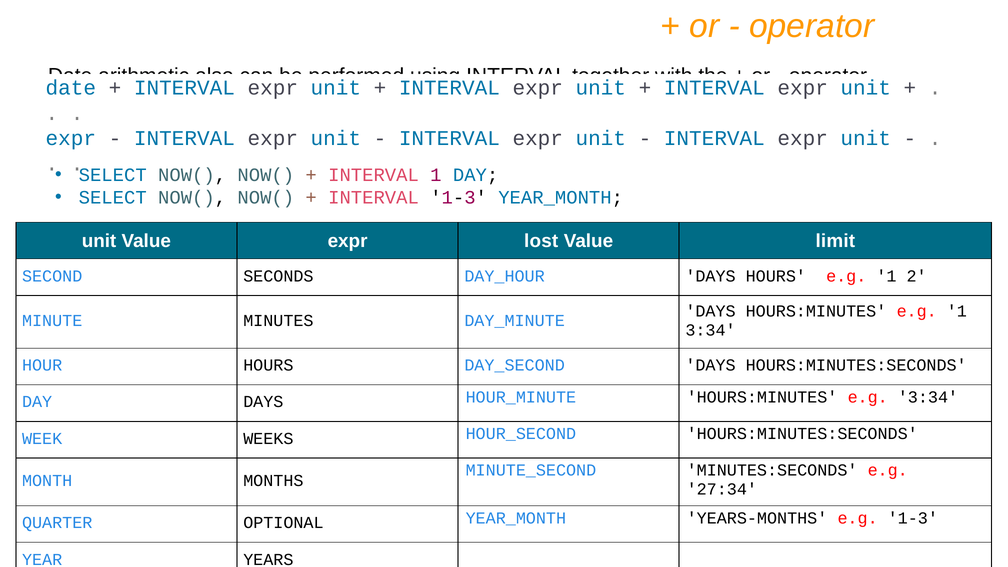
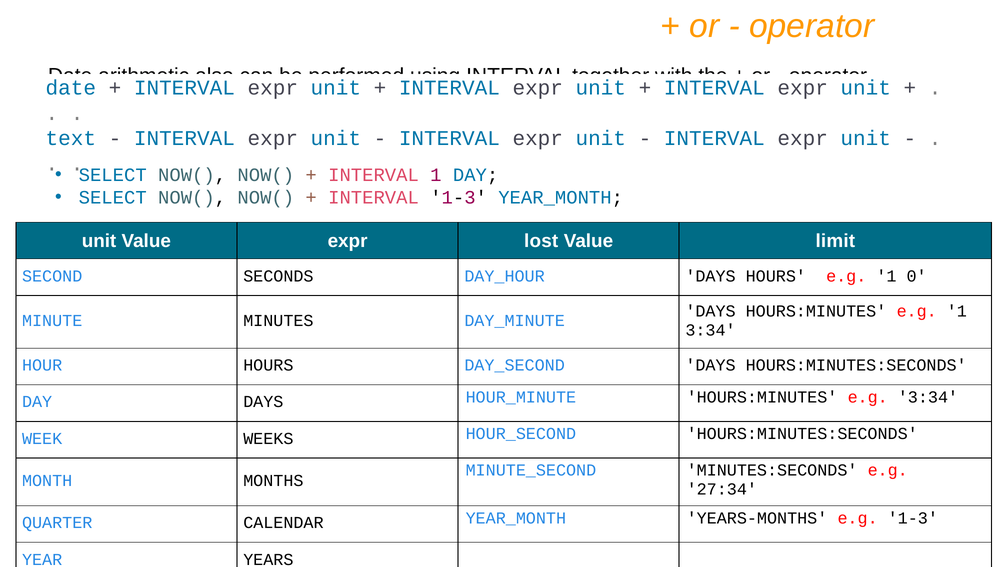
expr: expr -> text (71, 138)
2: 2 -> 0 (917, 276)
OPTIONAL: OPTIONAL -> CALENDAR (283, 523)
